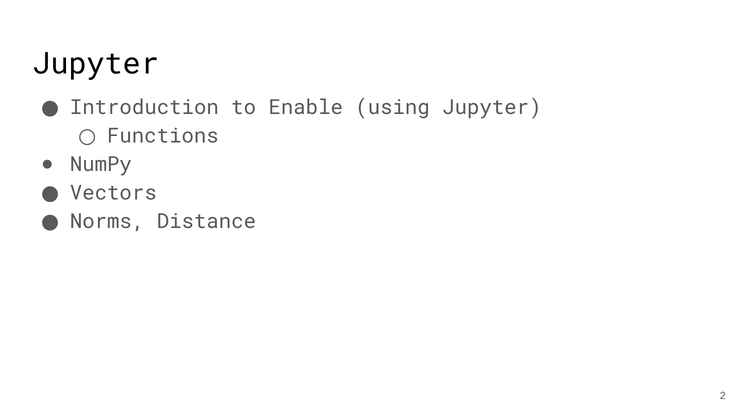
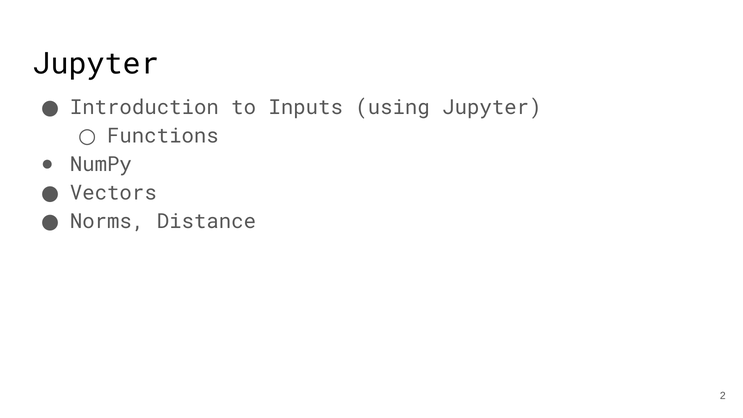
Enable: Enable -> Inputs (306, 108)
